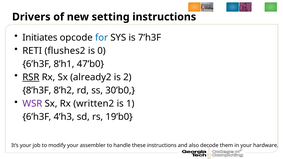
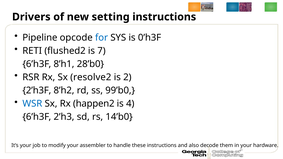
Initiates: Initiates -> Pipeline (40, 38)
7’h3F: 7’h3F -> 0’h3F (150, 38)
flushes2: flushes2 -> flushed2 (65, 51)
0: 0 -> 7 (102, 51)
47’b0: 47’b0 -> 28’b0 (90, 64)
RSR underline: present -> none (31, 77)
already2: already2 -> resolve2 (91, 77)
8’h3F: 8’h3F -> 2’h3F (37, 91)
30’b0: 30’b0 -> 99’b0 (120, 91)
WSR colour: purple -> blue (32, 104)
written2: written2 -> happen2 (94, 104)
1: 1 -> 4 (130, 104)
4’h3: 4’h3 -> 2’h3 (64, 117)
19’b0: 19’b0 -> 14’b0 (119, 117)
